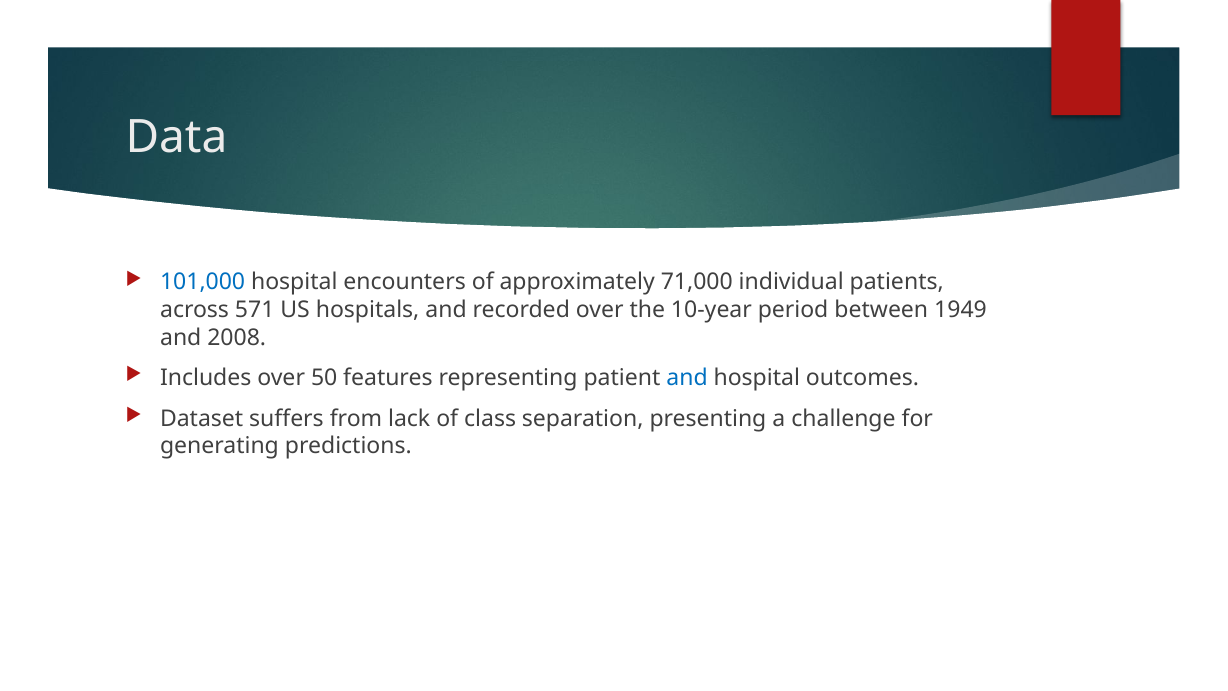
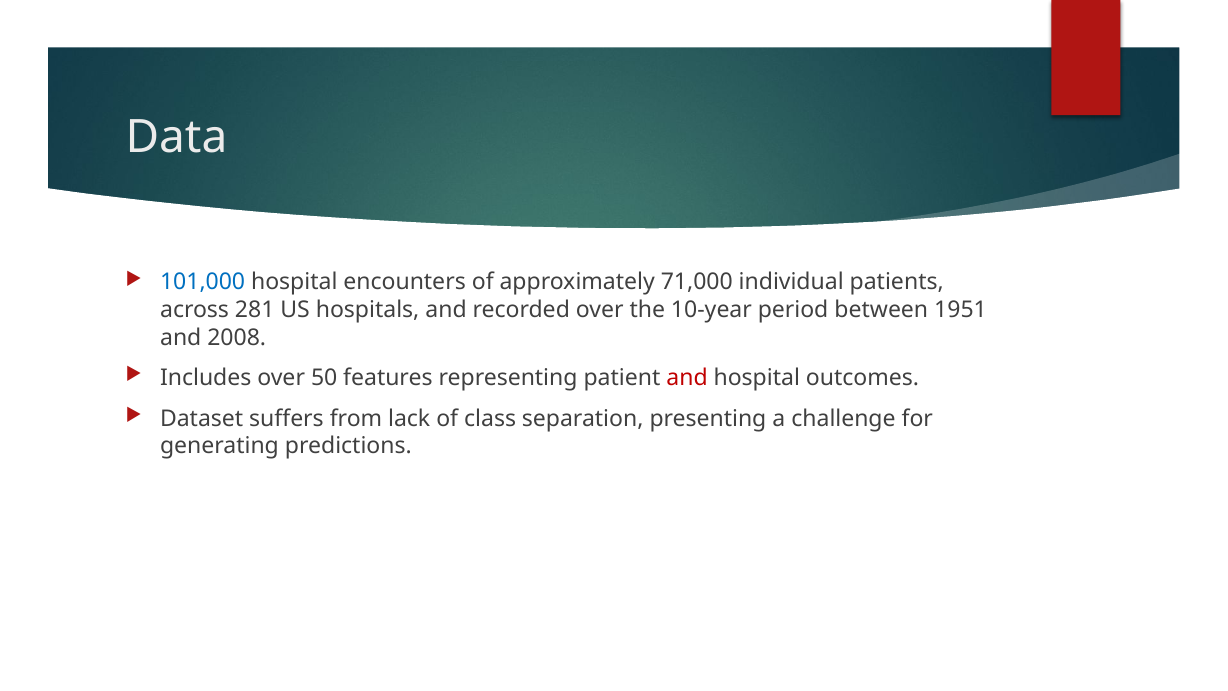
571: 571 -> 281 (255, 310)
1949: 1949 -> 1951 (961, 310)
and colour: blue -> red (687, 378)
